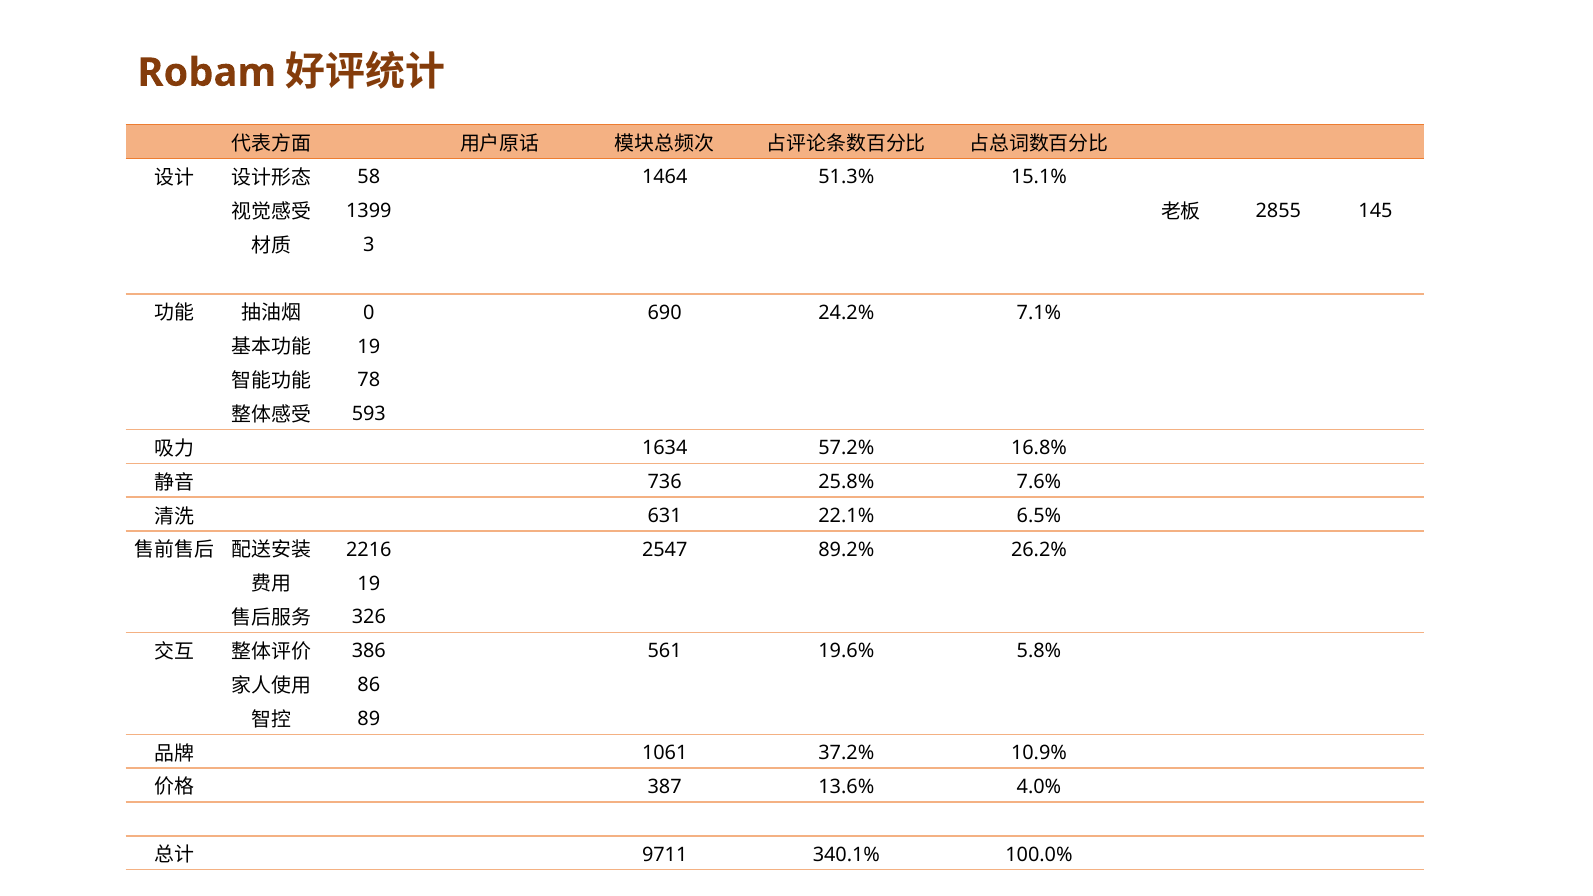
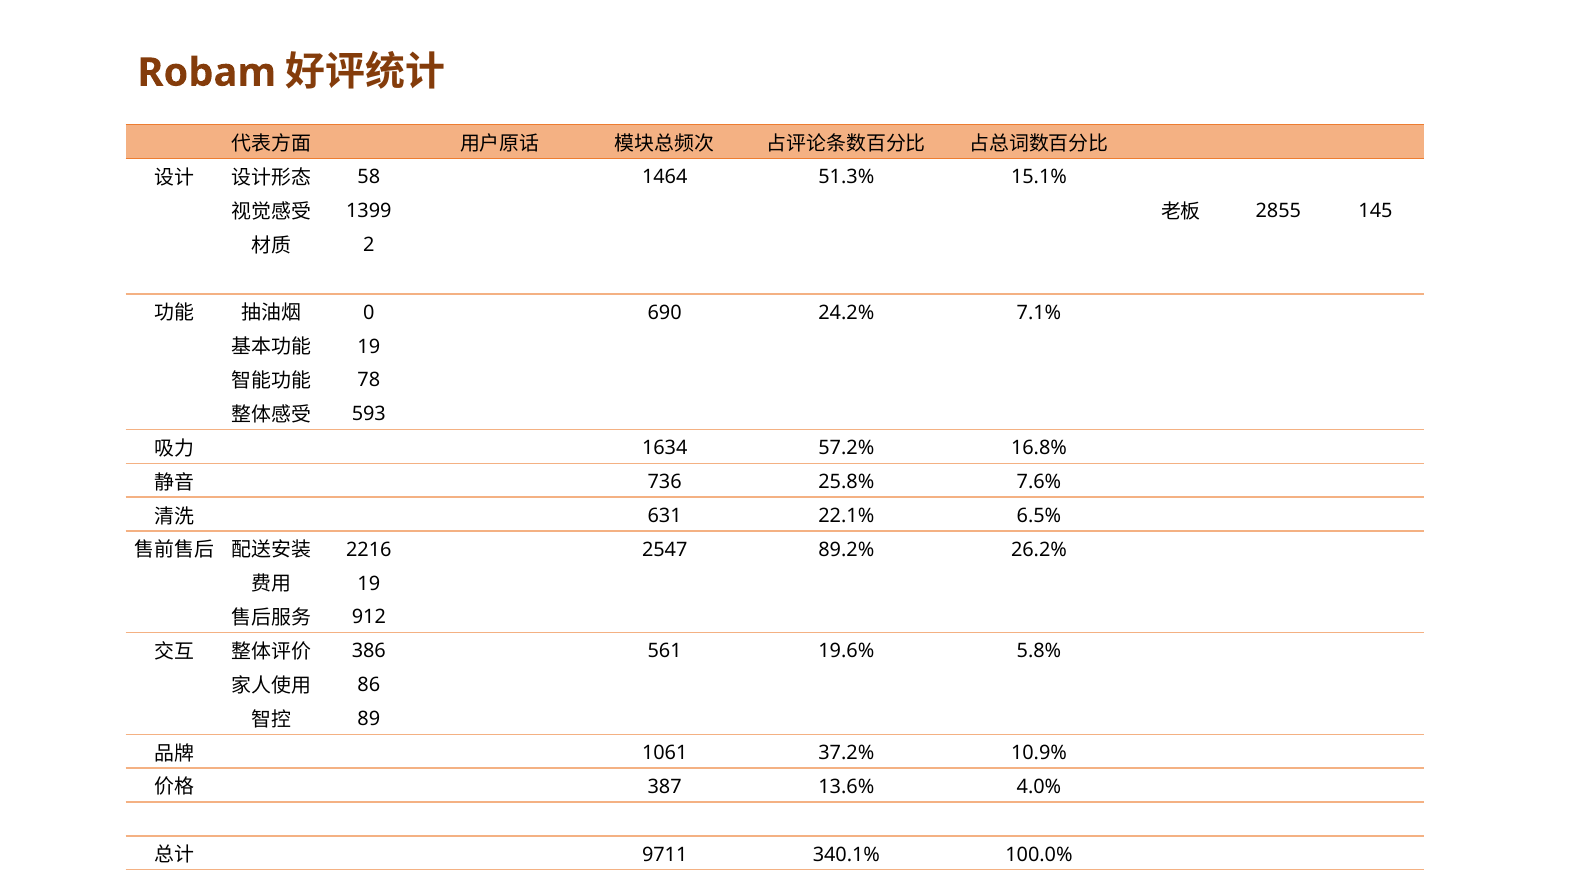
3: 3 -> 2 (369, 245)
326: 326 -> 912 (369, 617)
